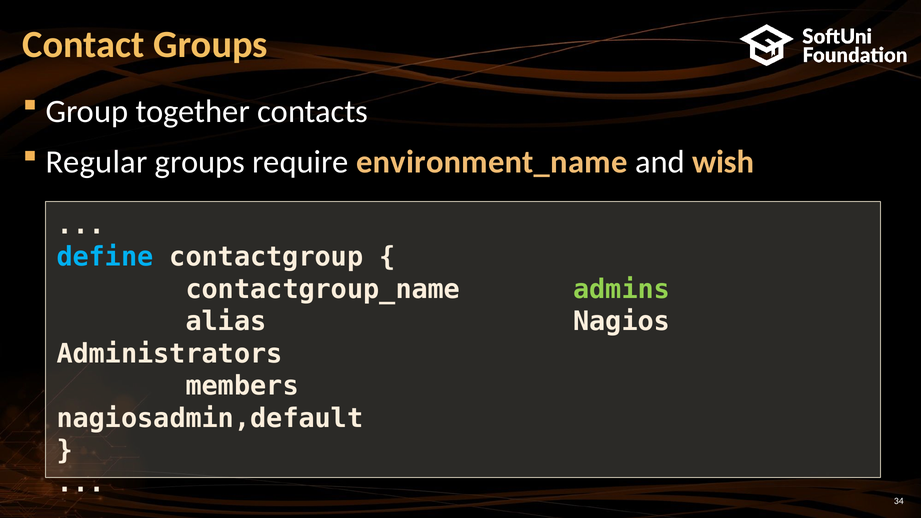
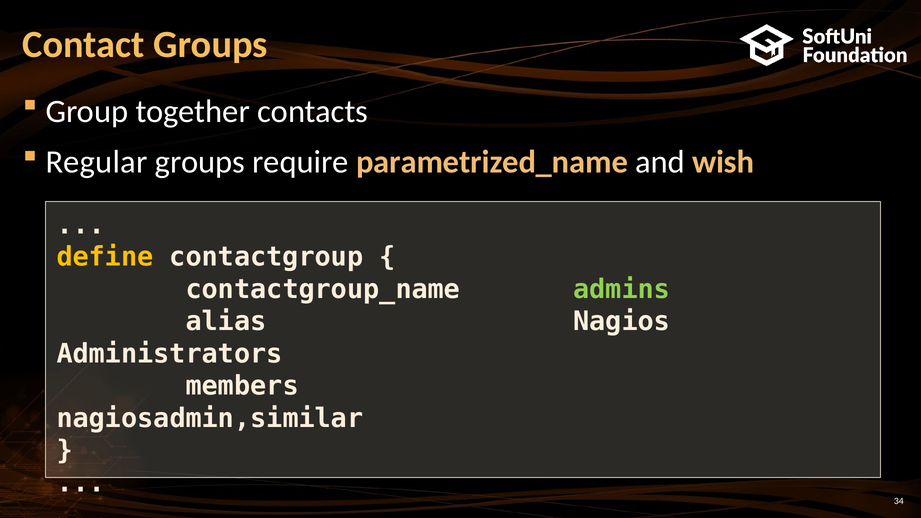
environment_name: environment_name -> parametrized_name (492, 162)
define colour: light blue -> yellow (105, 257)
nagiosadmin,default: nagiosadmin,default -> nagiosadmin,similar (210, 418)
